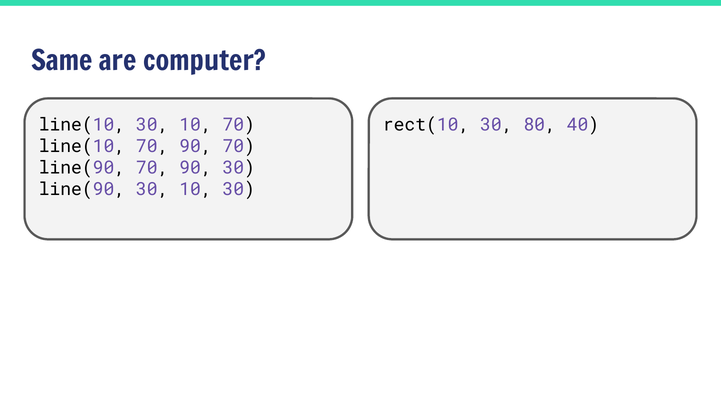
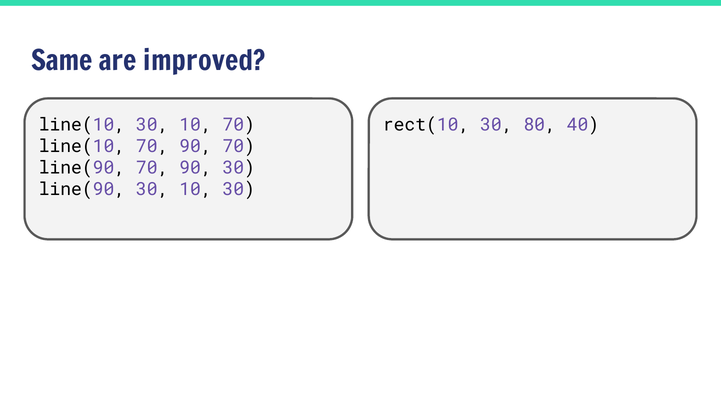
computer: computer -> improved (204, 61)
